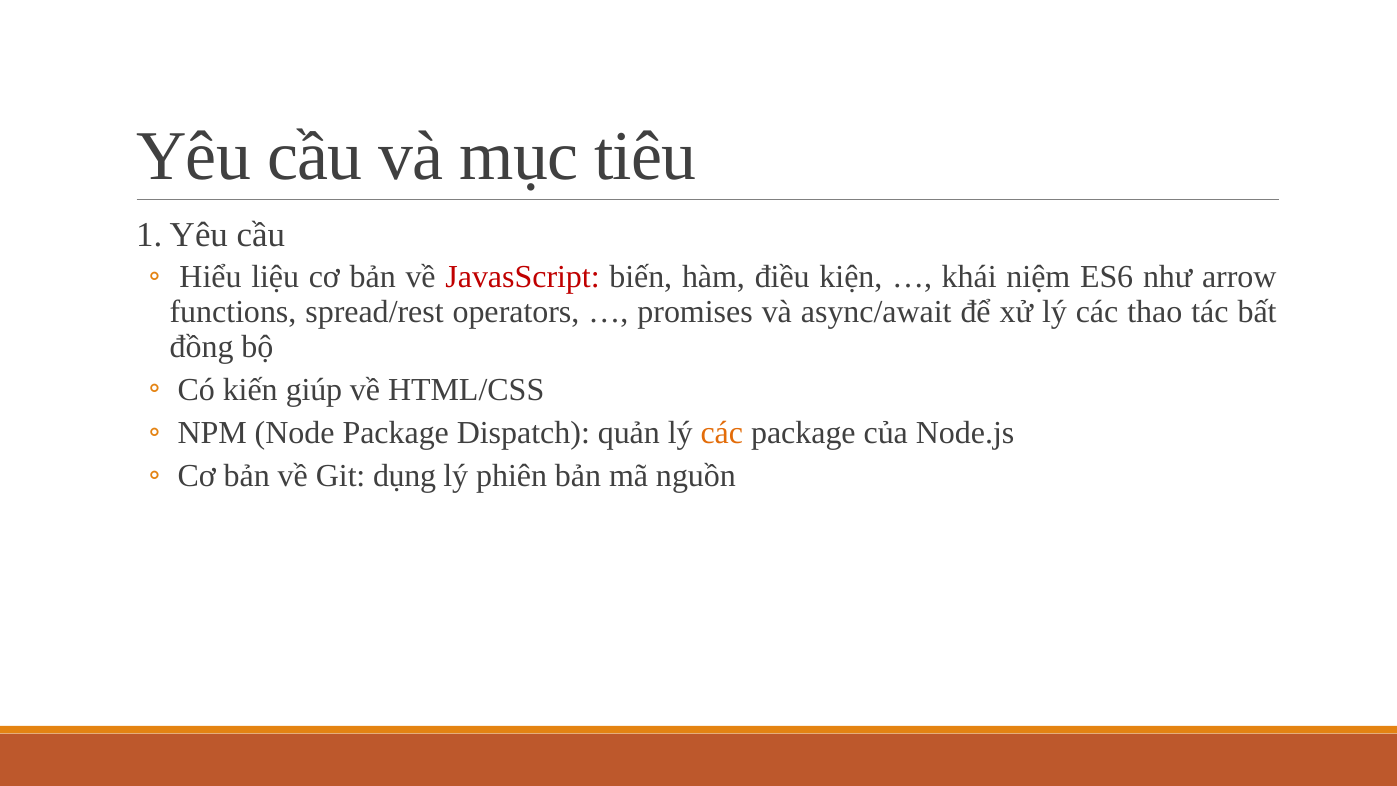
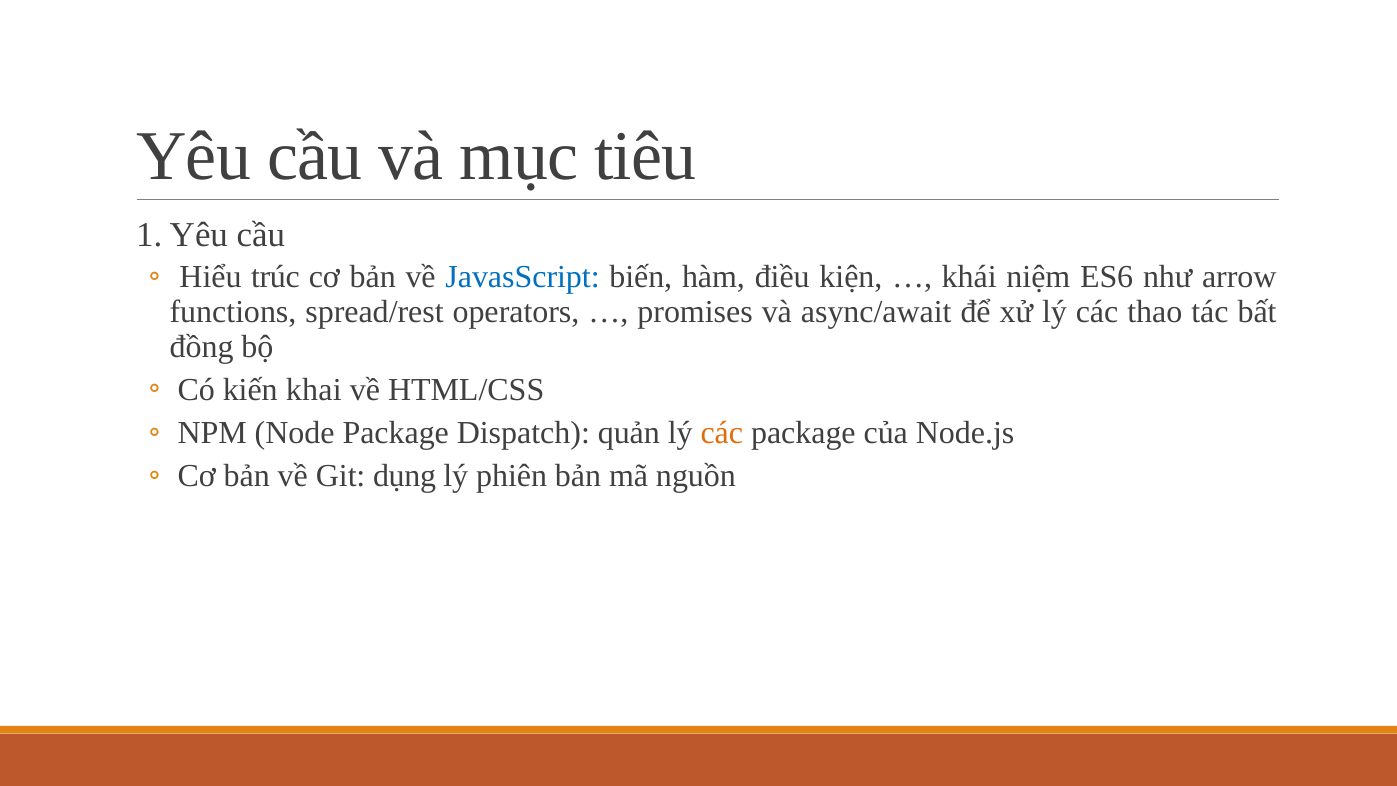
liệu: liệu -> trúc (275, 277)
JavasScript colour: red -> blue (523, 277)
giúp: giúp -> khai (314, 390)
